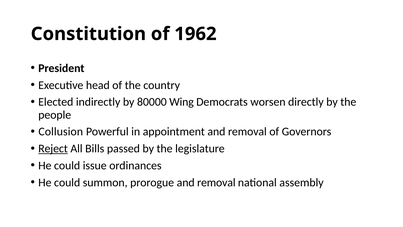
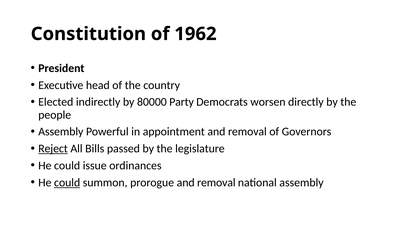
Wing: Wing -> Party (182, 102)
Collusion: Collusion -> Assembly (61, 132)
could underline: none -> present (67, 182)
